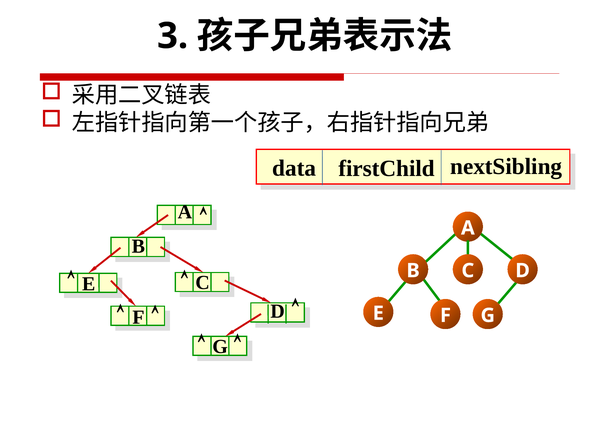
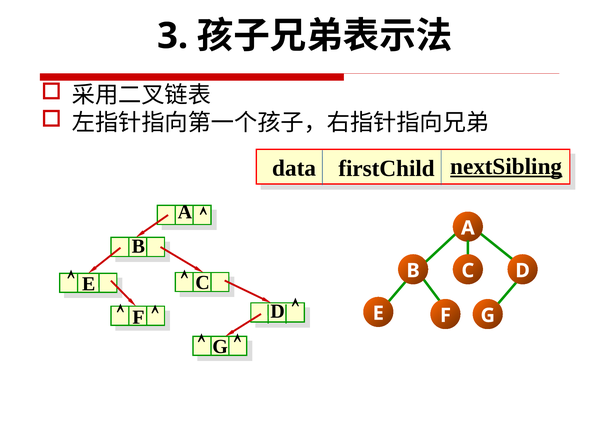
nextSibling underline: none -> present (506, 166)
